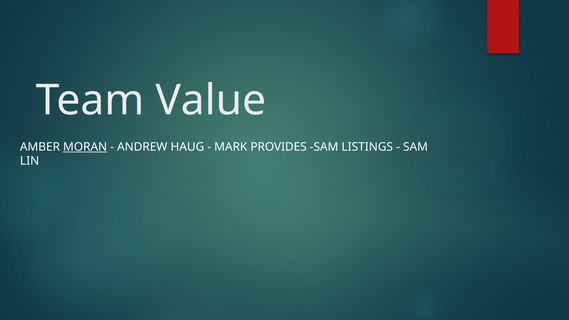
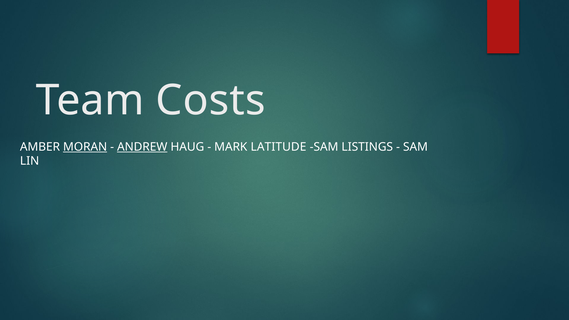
Value: Value -> Costs (211, 100)
ANDREW underline: none -> present (142, 147)
PROVIDES: PROVIDES -> LATITUDE (278, 147)
